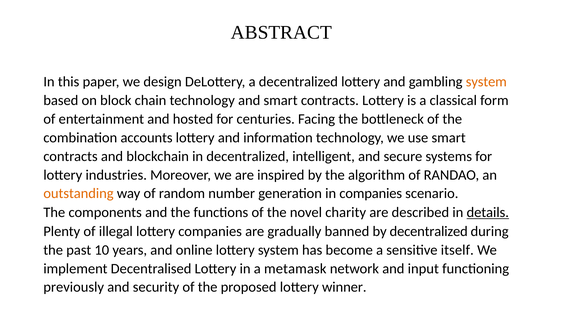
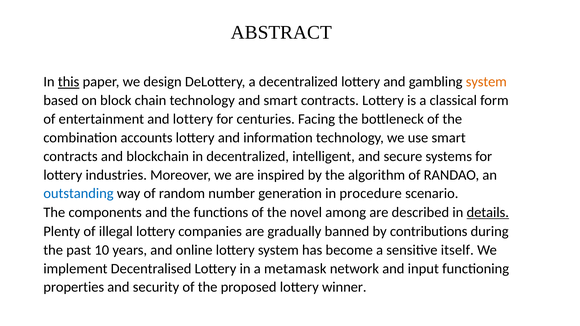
this underline: none -> present (69, 82)
and hosted: hosted -> lottery (193, 119)
outstanding colour: orange -> blue (78, 194)
in companies: companies -> procedure (371, 194)
charity: charity -> among (346, 213)
by decentralized: decentralized -> contributions (429, 232)
previously: previously -> properties (74, 287)
